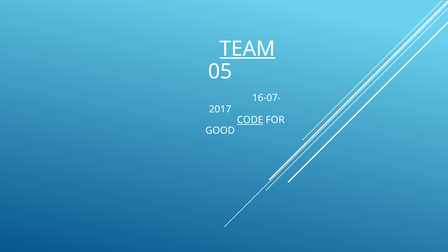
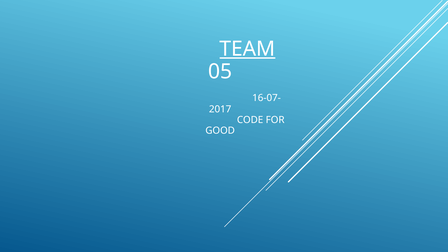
CODE underline: present -> none (250, 120)
